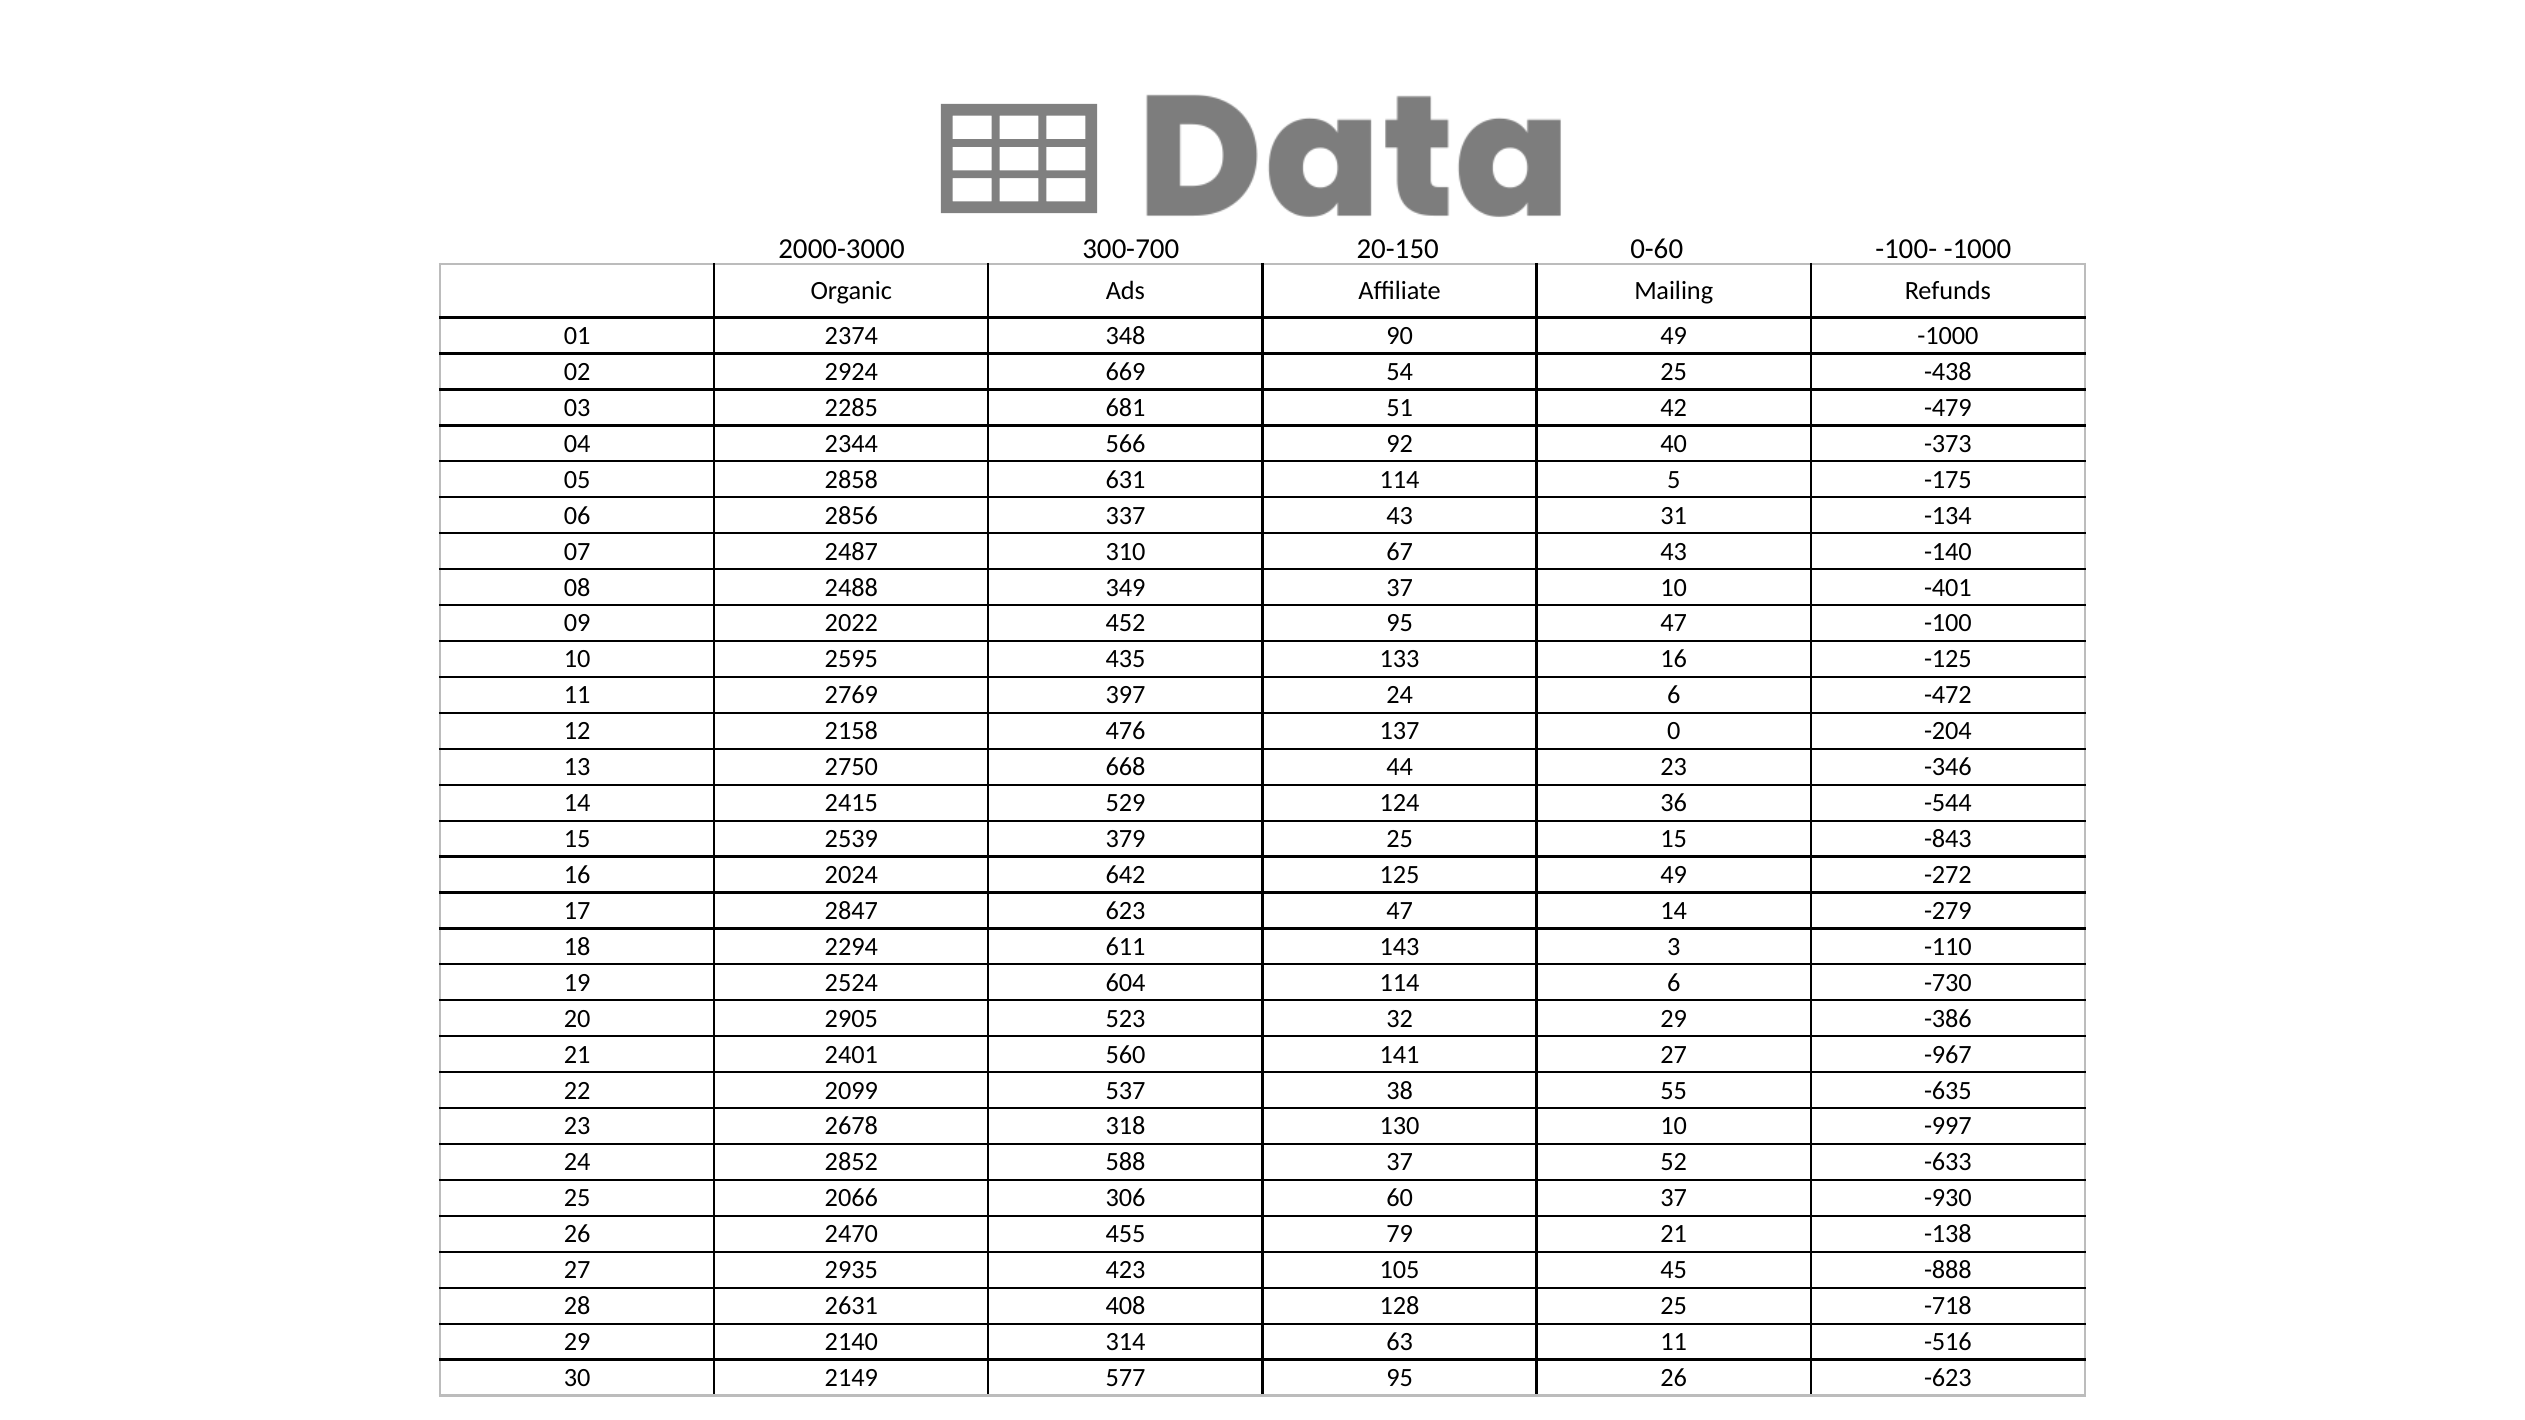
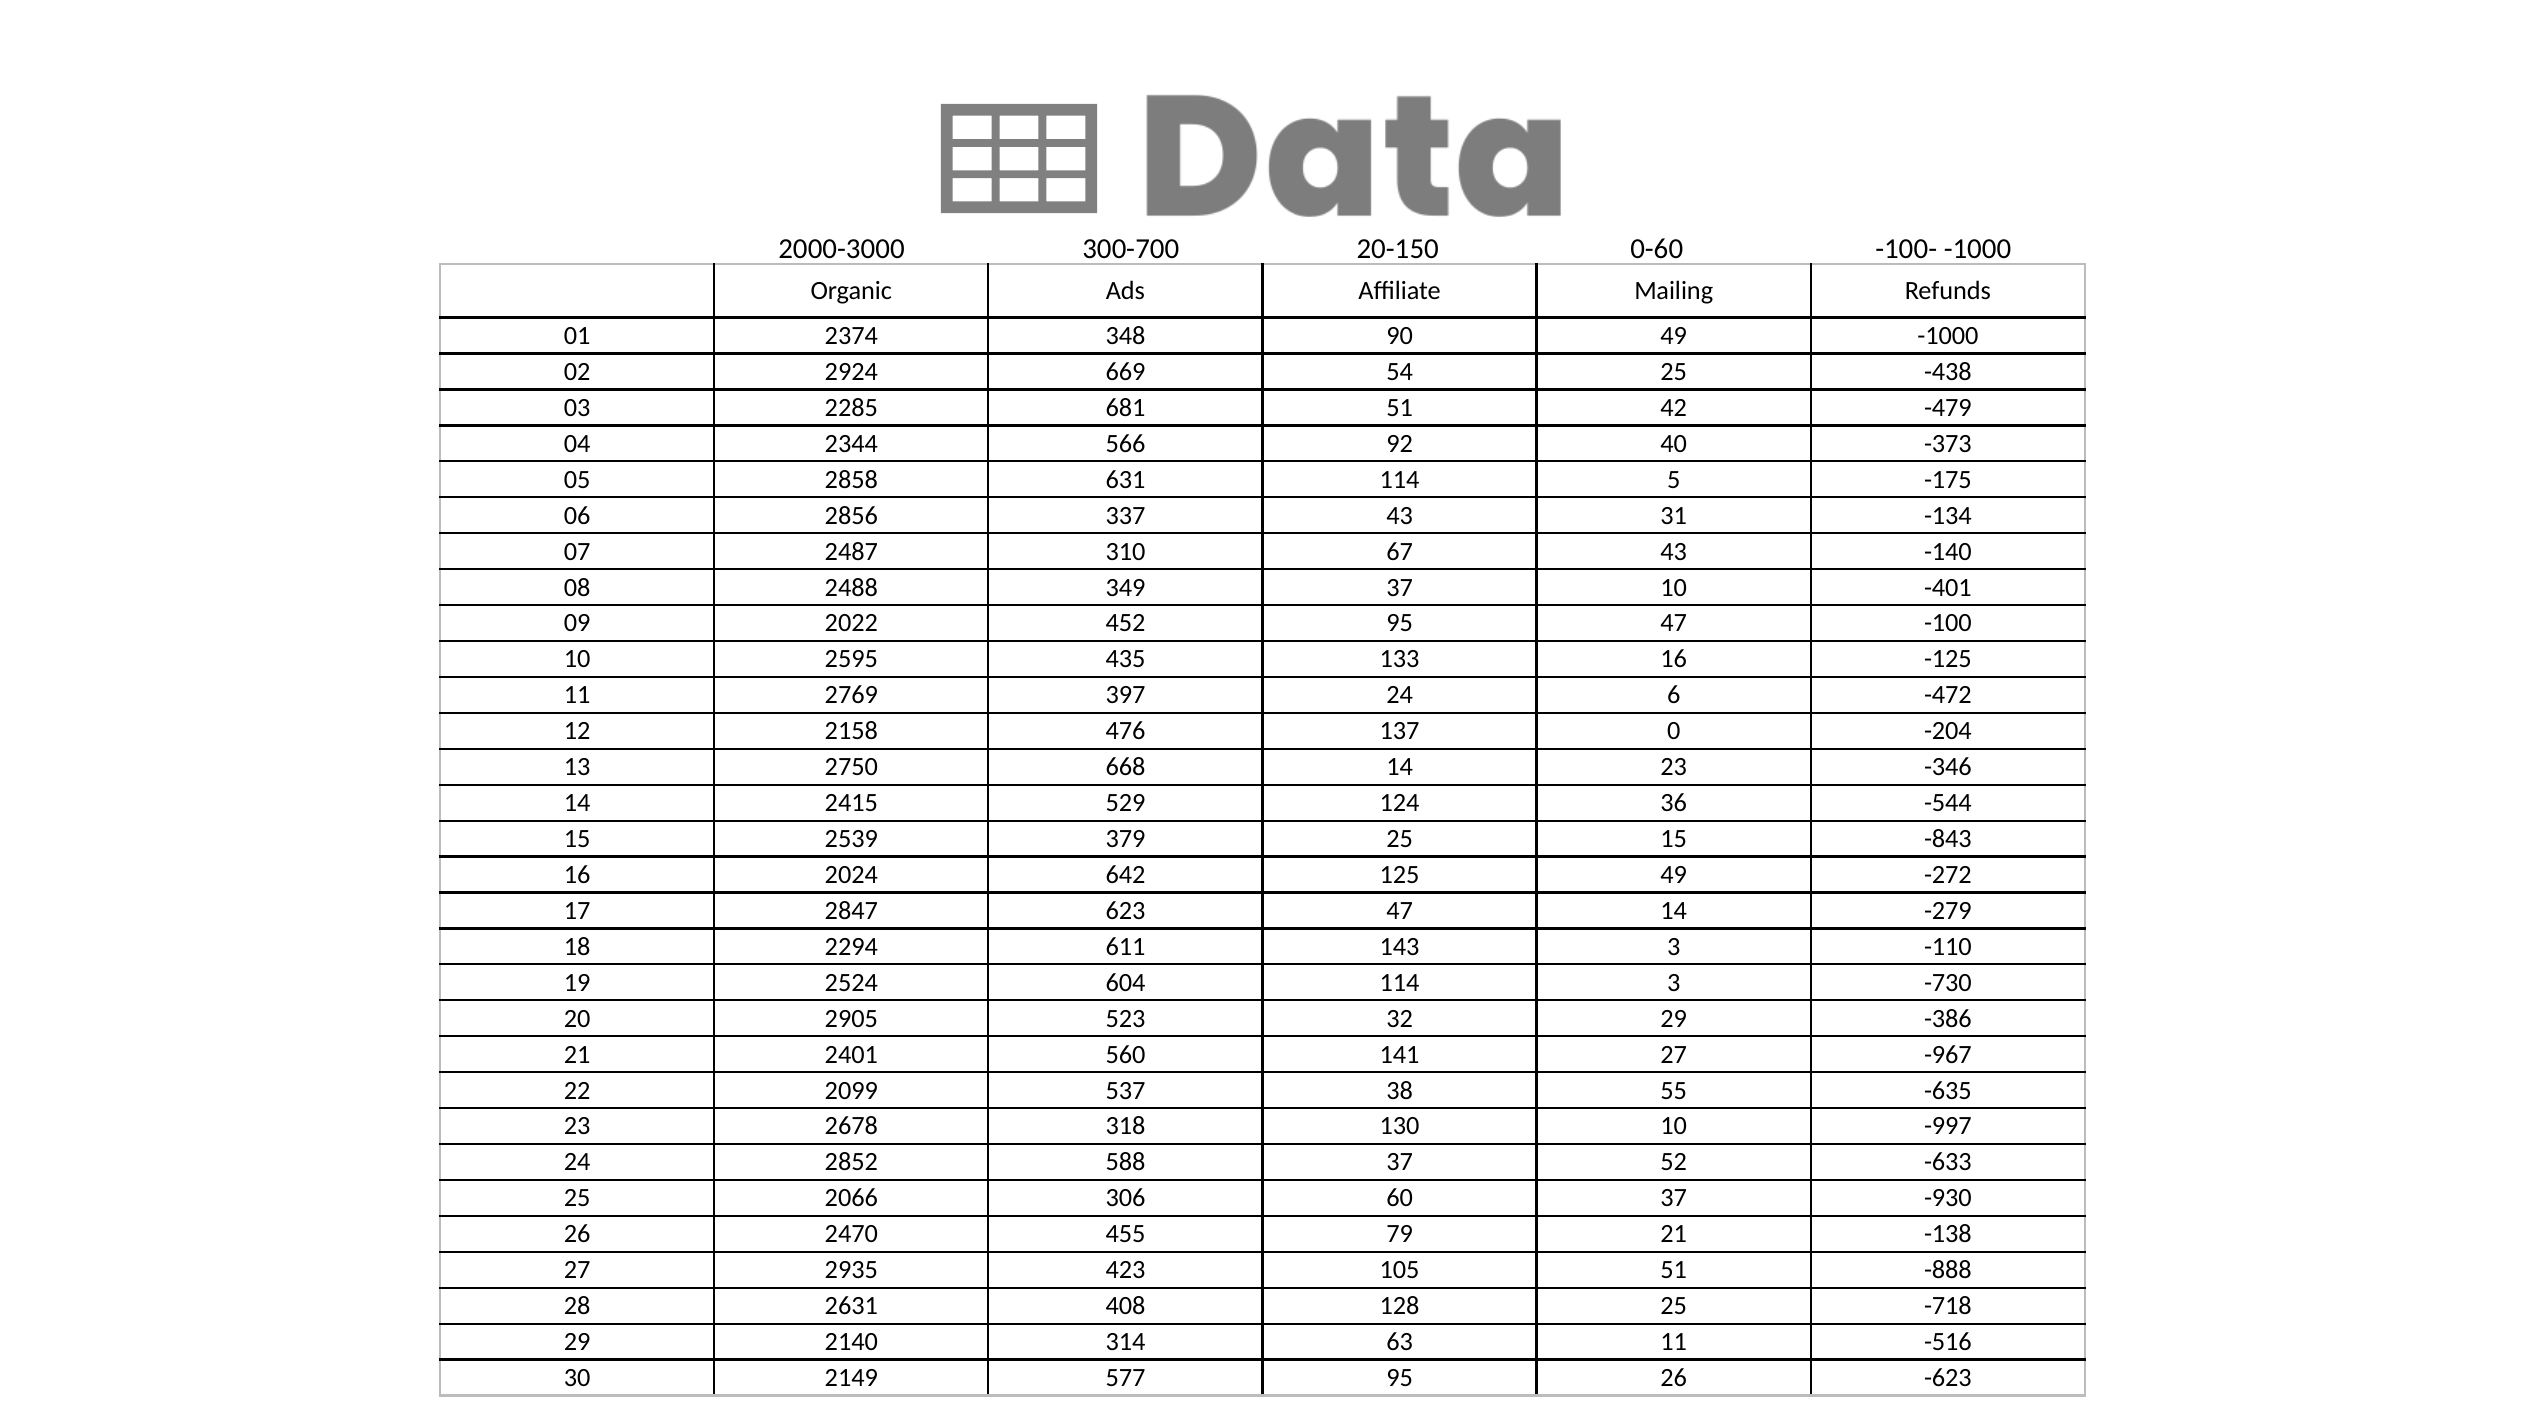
668 44: 44 -> 14 (1400, 767)
114 6: 6 -> 3 (1674, 983)
105 45: 45 -> 51 (1674, 1270)
